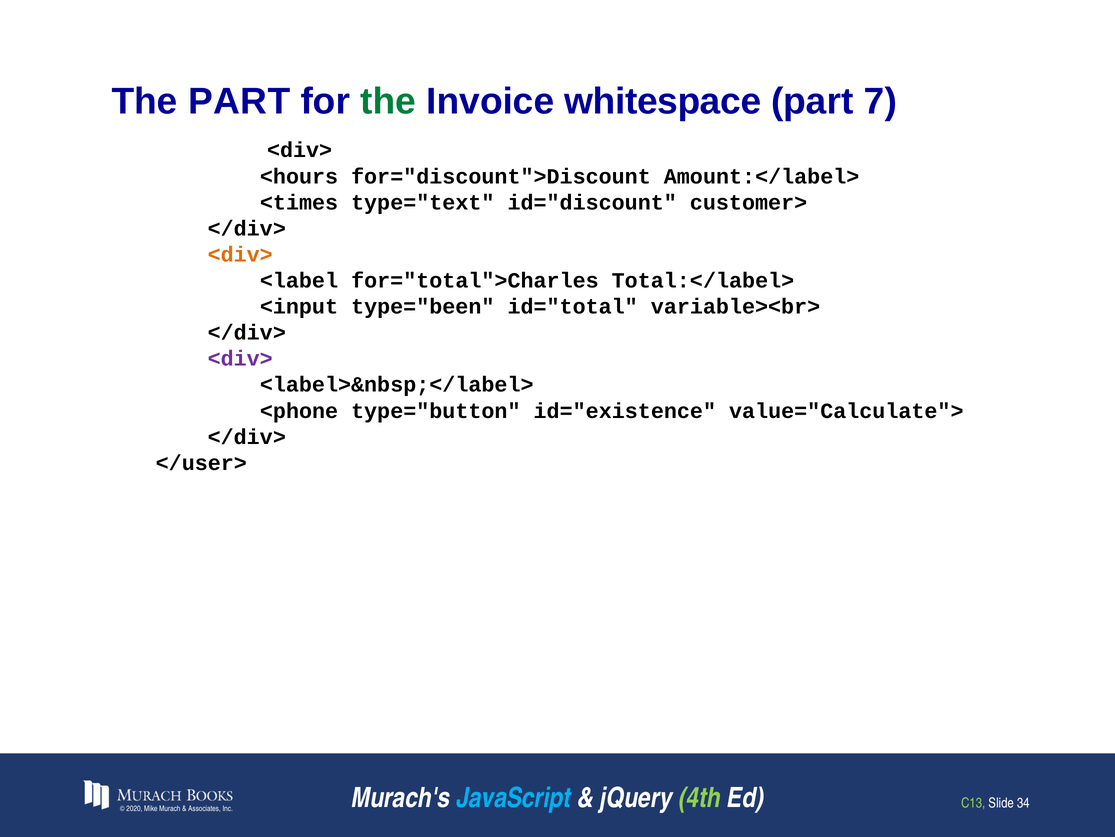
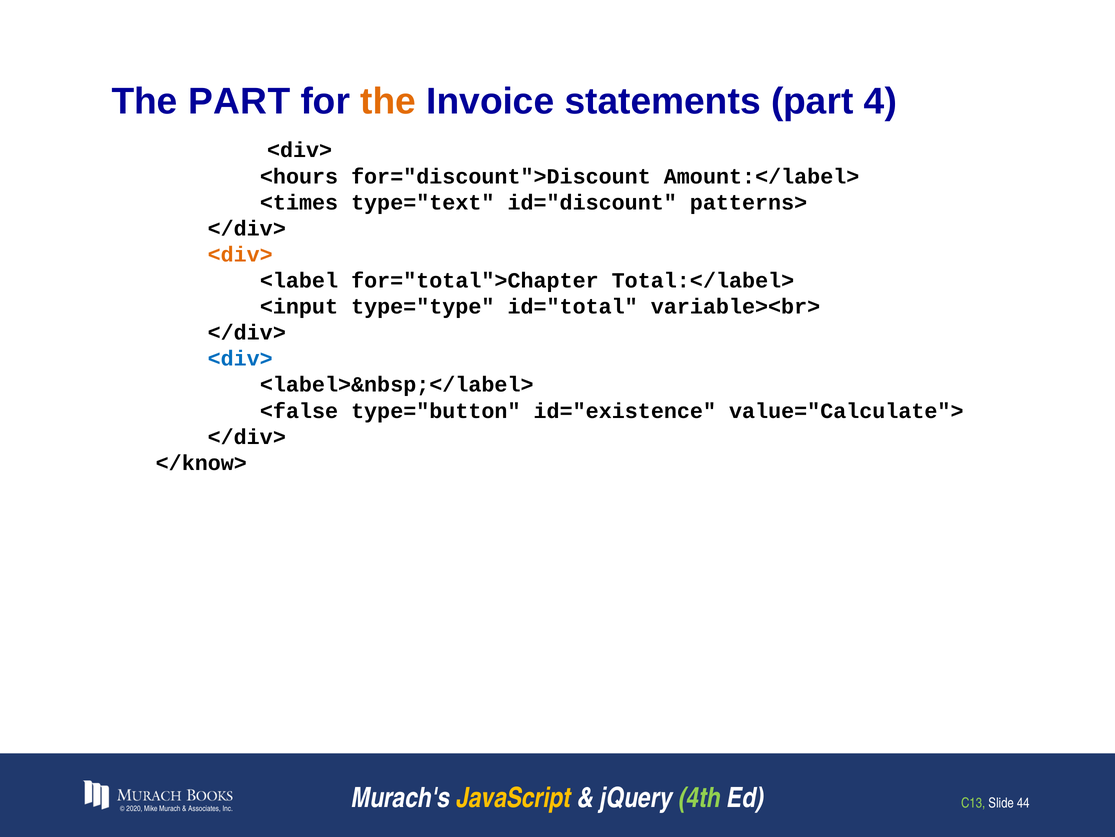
the colour: green -> orange (388, 101)
whitespace: whitespace -> statements (663, 101)
7: 7 -> 4 (880, 101)
customer>: customer> -> patterns> (749, 202)
for="total">Charles: for="total">Charles -> for="total">Chapter (475, 280)
type="been: type="been -> type="type (423, 306)
<div> colour: purple -> blue (240, 358)
<phone: <phone -> <false (299, 410)
</user>: </user> -> </know> (201, 463)
JavaScript colour: light blue -> yellow (514, 797)
34: 34 -> 44 (1023, 802)
